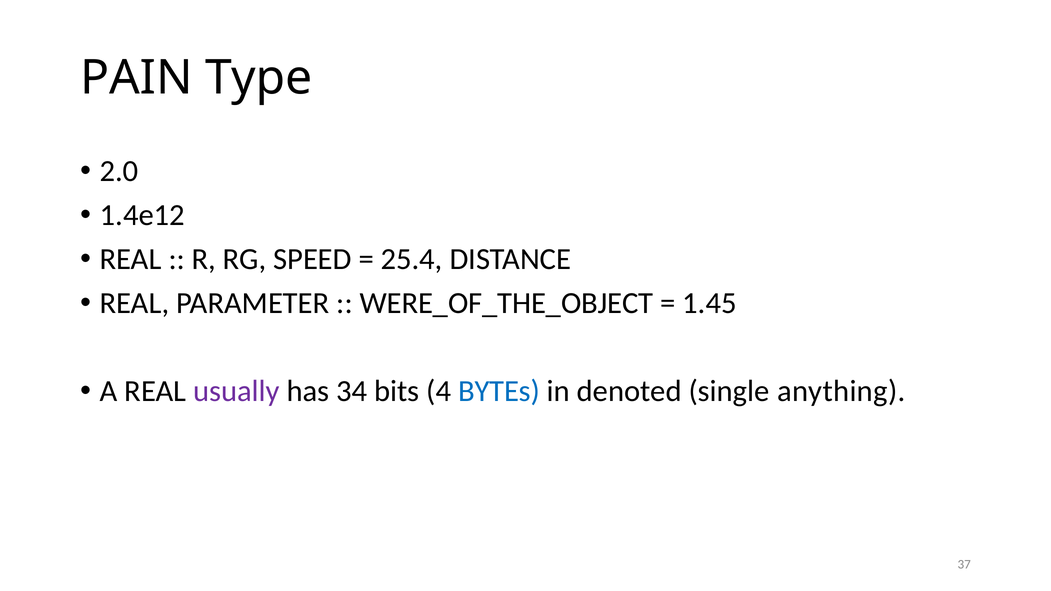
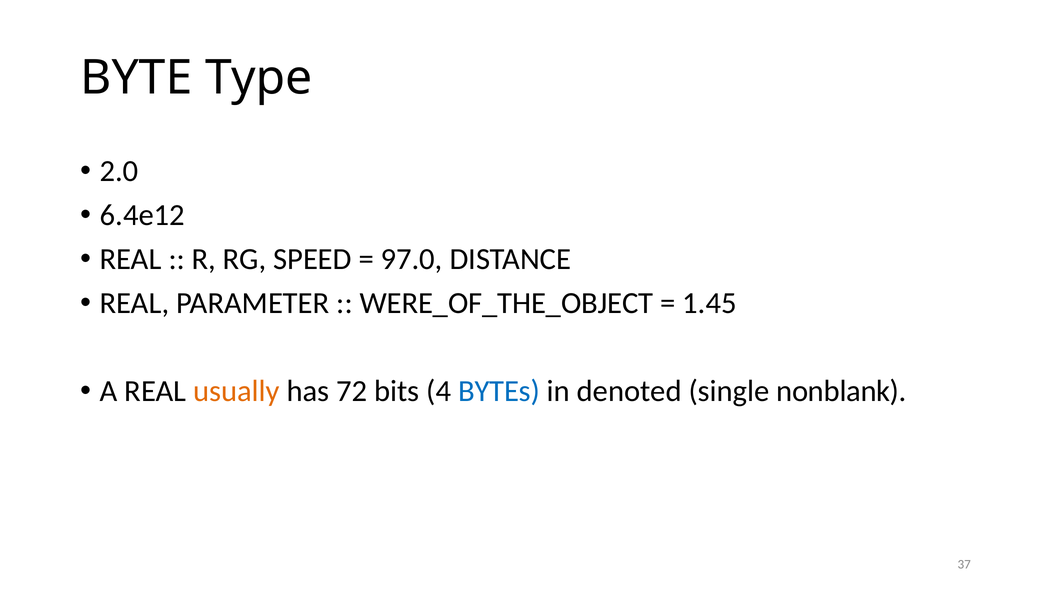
PAIN: PAIN -> BYTE (136, 78)
1.4e12: 1.4e12 -> 6.4e12 (142, 215)
25.4: 25.4 -> 97.0 (412, 259)
usually colour: purple -> orange (236, 391)
34: 34 -> 72 (352, 391)
anything: anything -> nonblank (841, 391)
